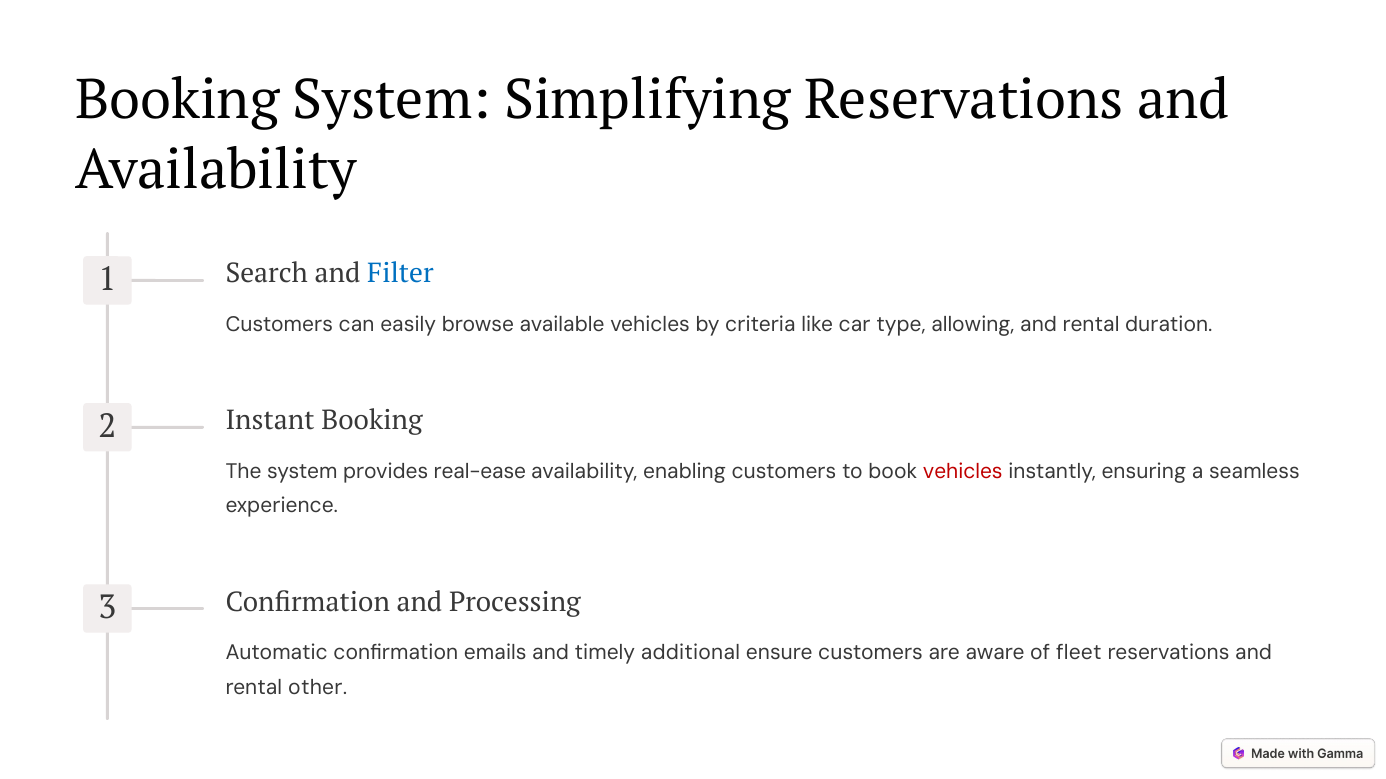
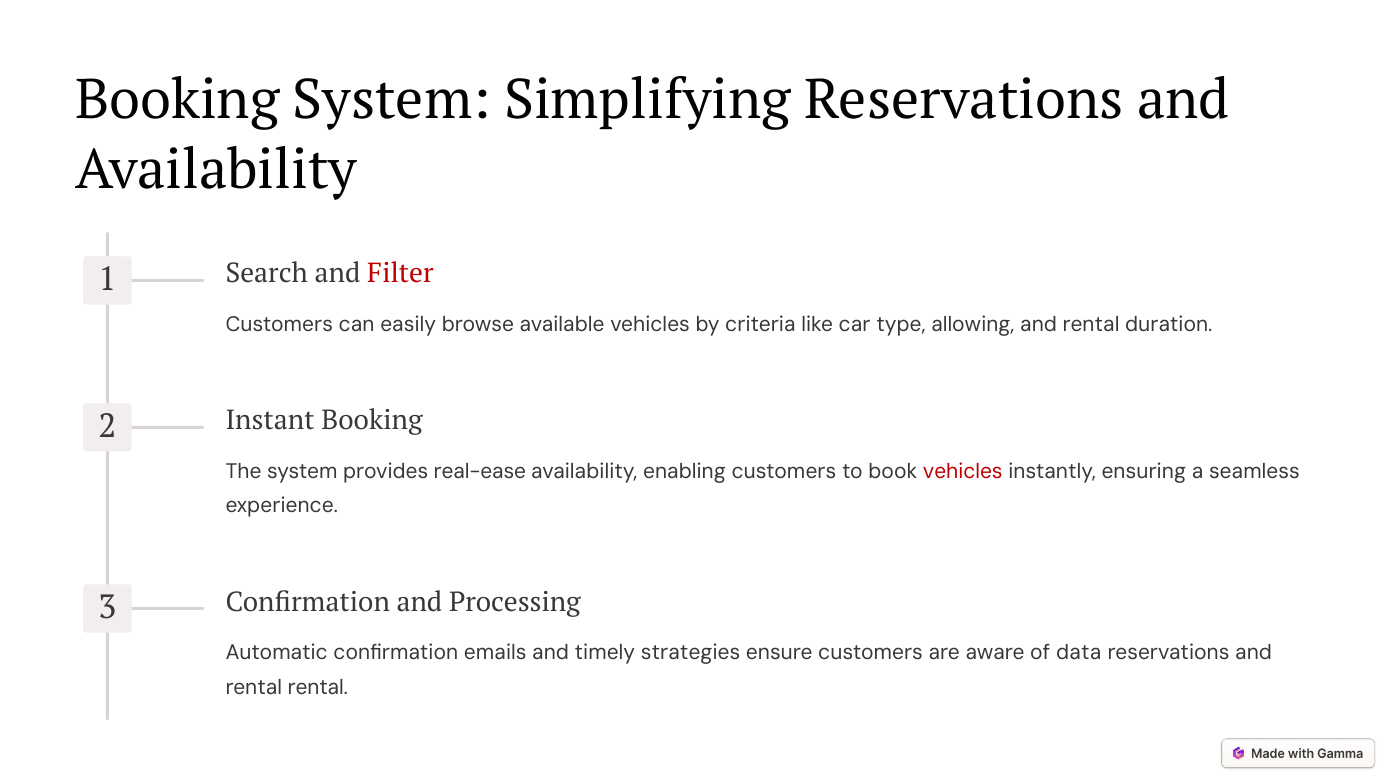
Filter colour: blue -> red (400, 274)
additional: additional -> strategies (691, 653)
fleet: fleet -> data (1079, 653)
rental other: other -> rental (318, 688)
